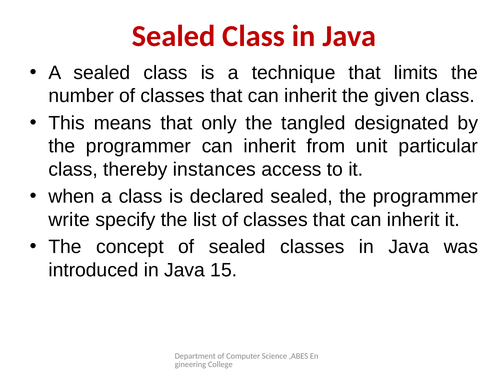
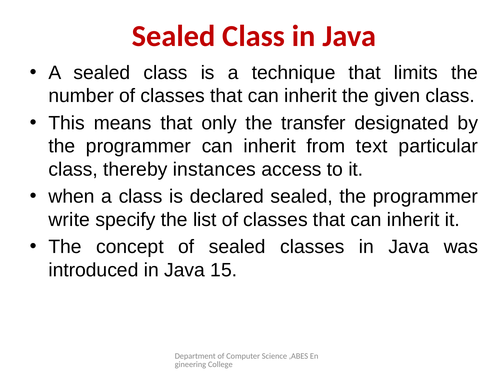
tangled: tangled -> transfer (314, 123)
unit: unit -> text (372, 146)
